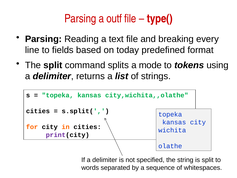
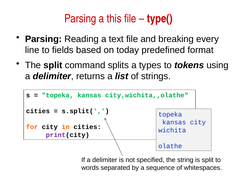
outf: outf -> this (114, 19)
mode: mode -> types (150, 65)
